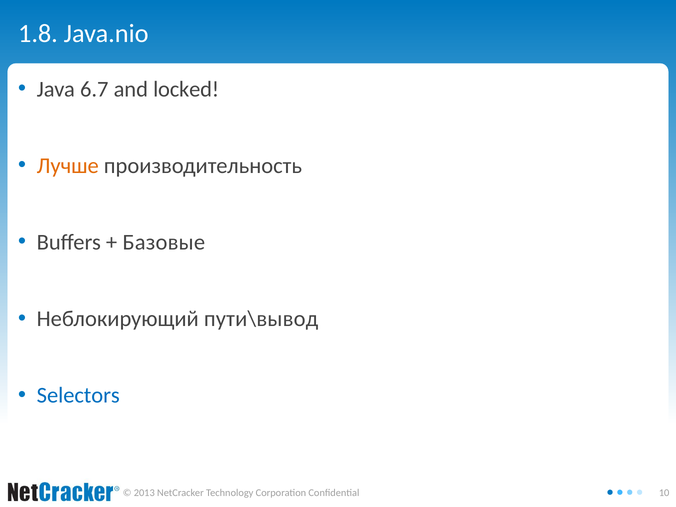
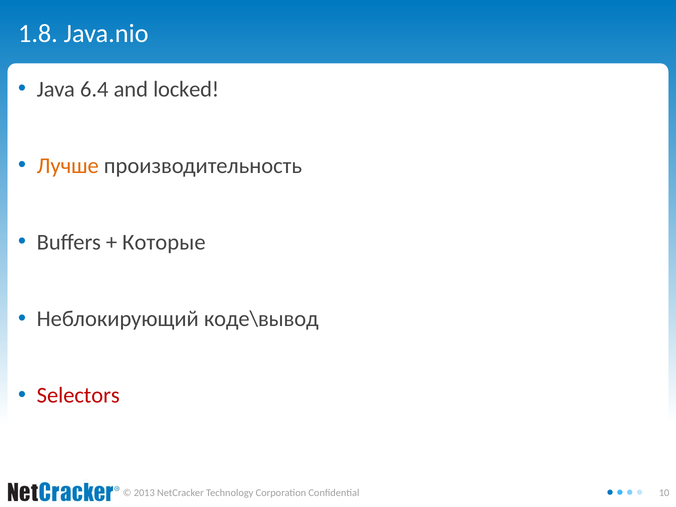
6.7: 6.7 -> 6.4 (94, 89)
Базовые: Базовые -> Которые (164, 242)
пути\вывод: пути\вывод -> коде\вывод (261, 319)
Selectors colour: blue -> red (78, 395)
